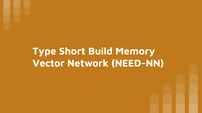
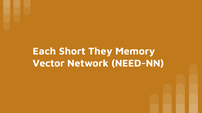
Type: Type -> Each (44, 51)
Build: Build -> They (100, 51)
